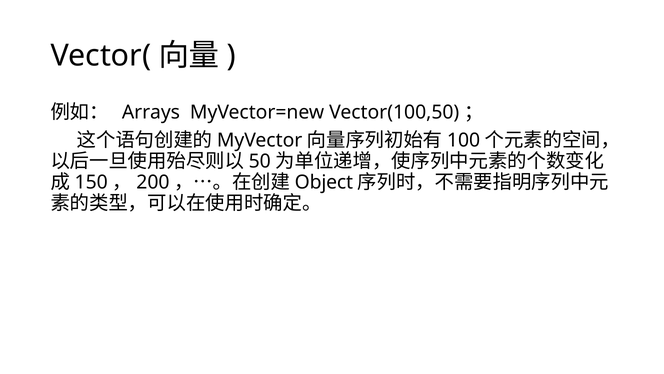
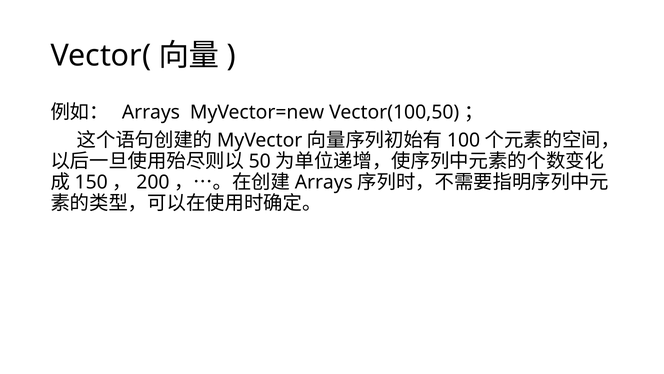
Object: Object -> Arrays (324, 182)
